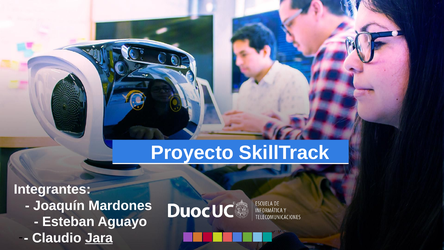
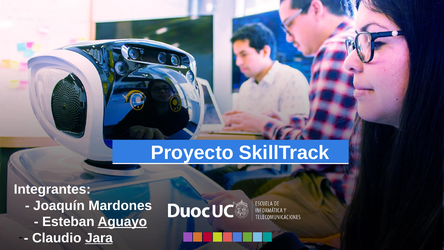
Aguayo underline: none -> present (122, 222)
